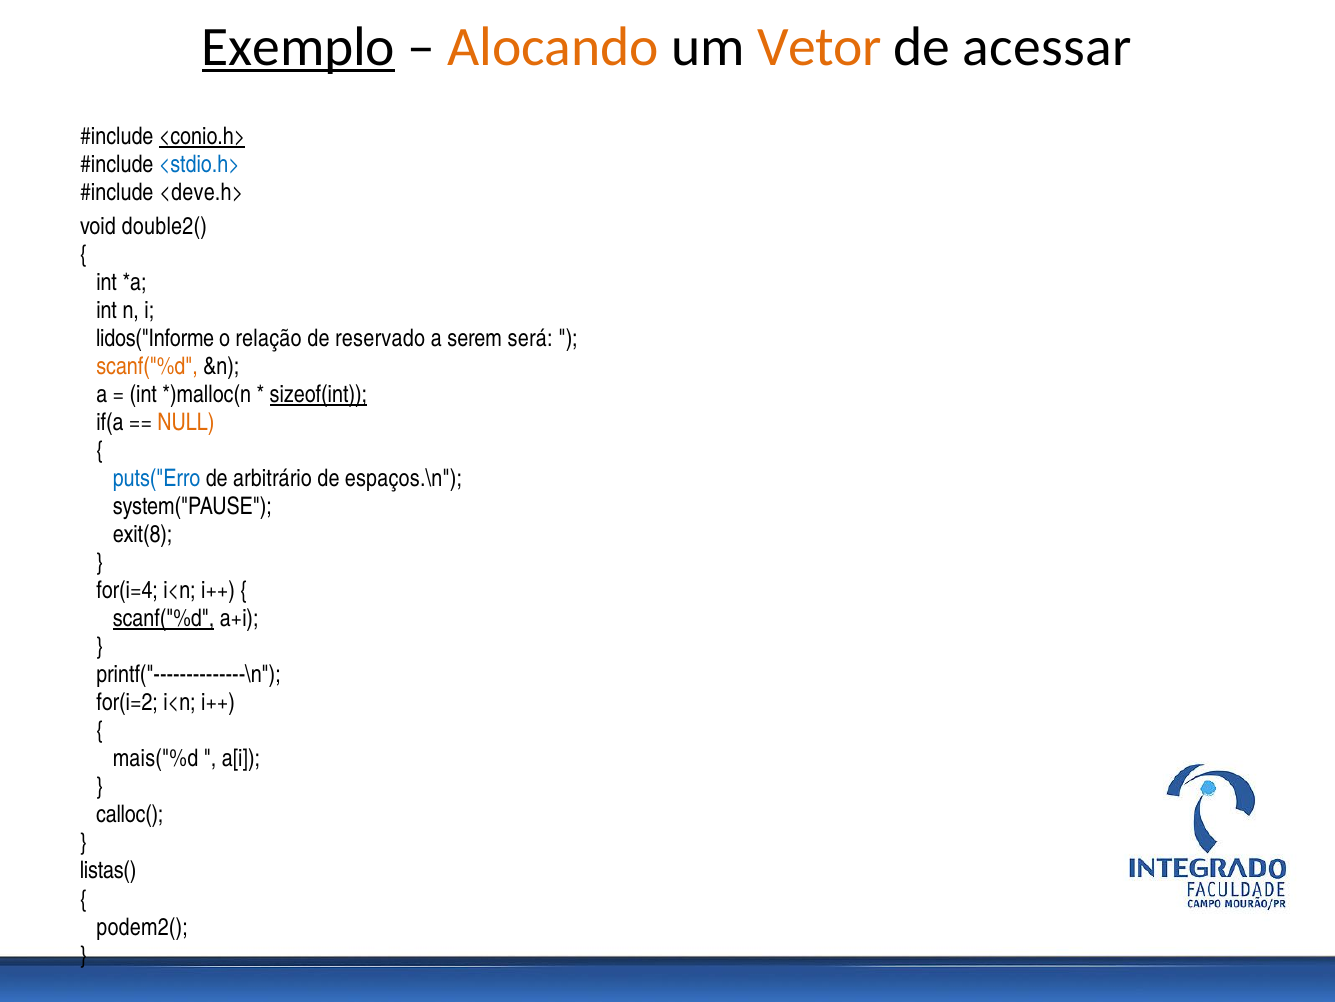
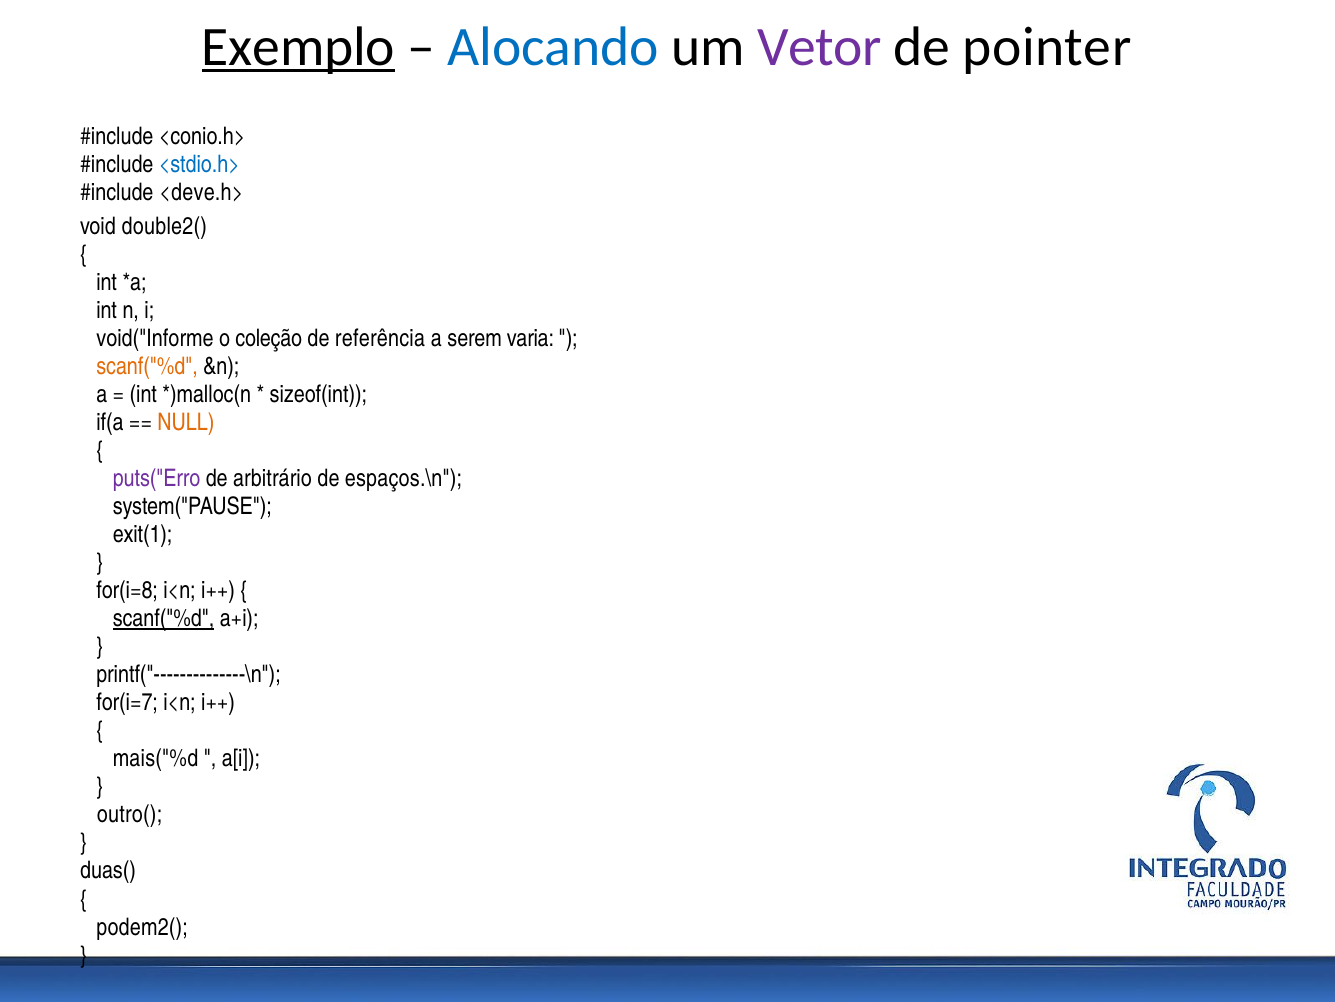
Alocando colour: orange -> blue (553, 47)
Vetor colour: orange -> purple (819, 47)
acessar: acessar -> pointer (1047, 47)
<conio.h> underline: present -> none (202, 136)
lidos("Informe: lidos("Informe -> void("Informe (155, 338)
relação: relação -> coleção (269, 338)
reservado: reservado -> referência (380, 338)
será: será -> varia (530, 338)
sizeof(int underline: present -> none (318, 394)
puts("Erro colour: blue -> purple (157, 478)
exit(8: exit(8 -> exit(1 (143, 534)
for(i=4: for(i=4 -> for(i=8 (127, 590)
for(i=2: for(i=2 -> for(i=7 (127, 702)
calloc(: calloc( -> outro( (130, 814)
listas(: listas( -> duas( (108, 870)
